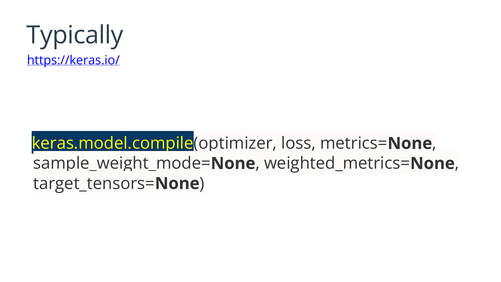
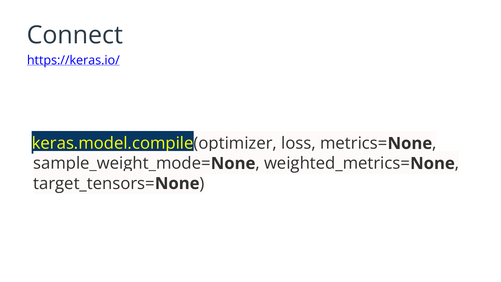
Typically: Typically -> Connect (75, 35)
